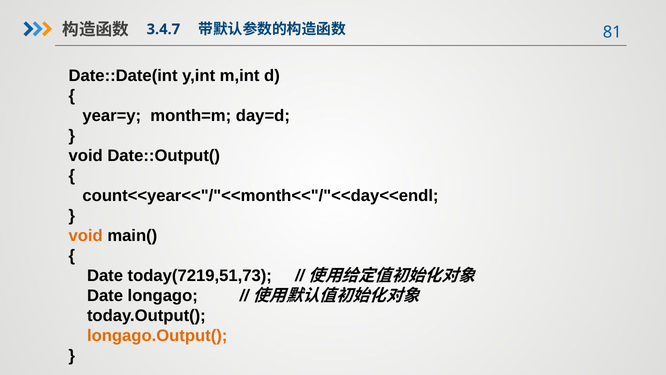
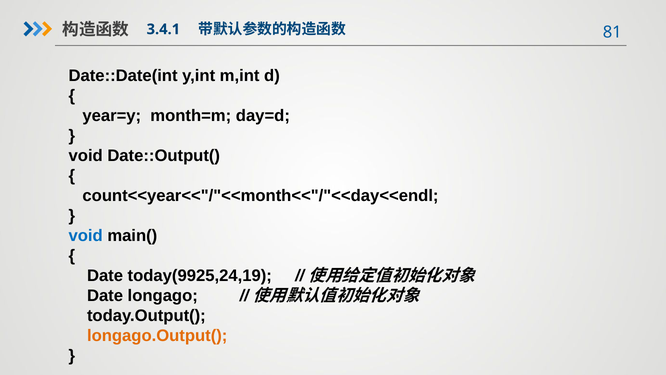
3.4.7: 3.4.7 -> 3.4.1 (163, 29)
void colour: orange -> blue (86, 236)
today(7219,51,73: today(7219,51,73 -> today(9925,24,19 (200, 276)
